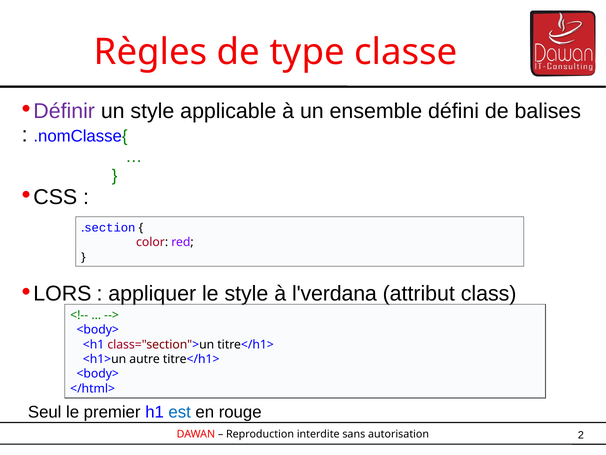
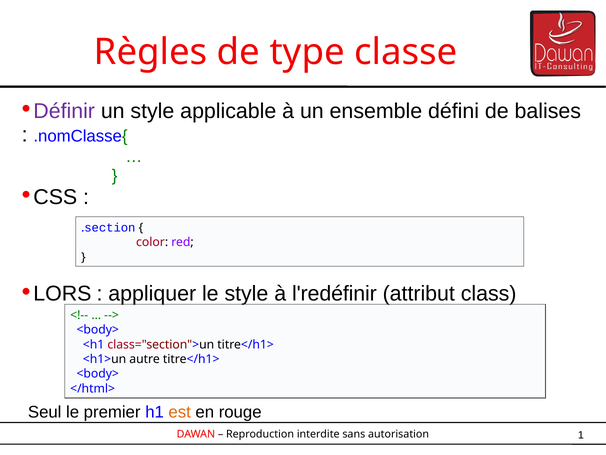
l'verdana: l'verdana -> l'redéfinir (334, 293)
est colour: blue -> orange (180, 412)
2: 2 -> 1 (581, 435)
